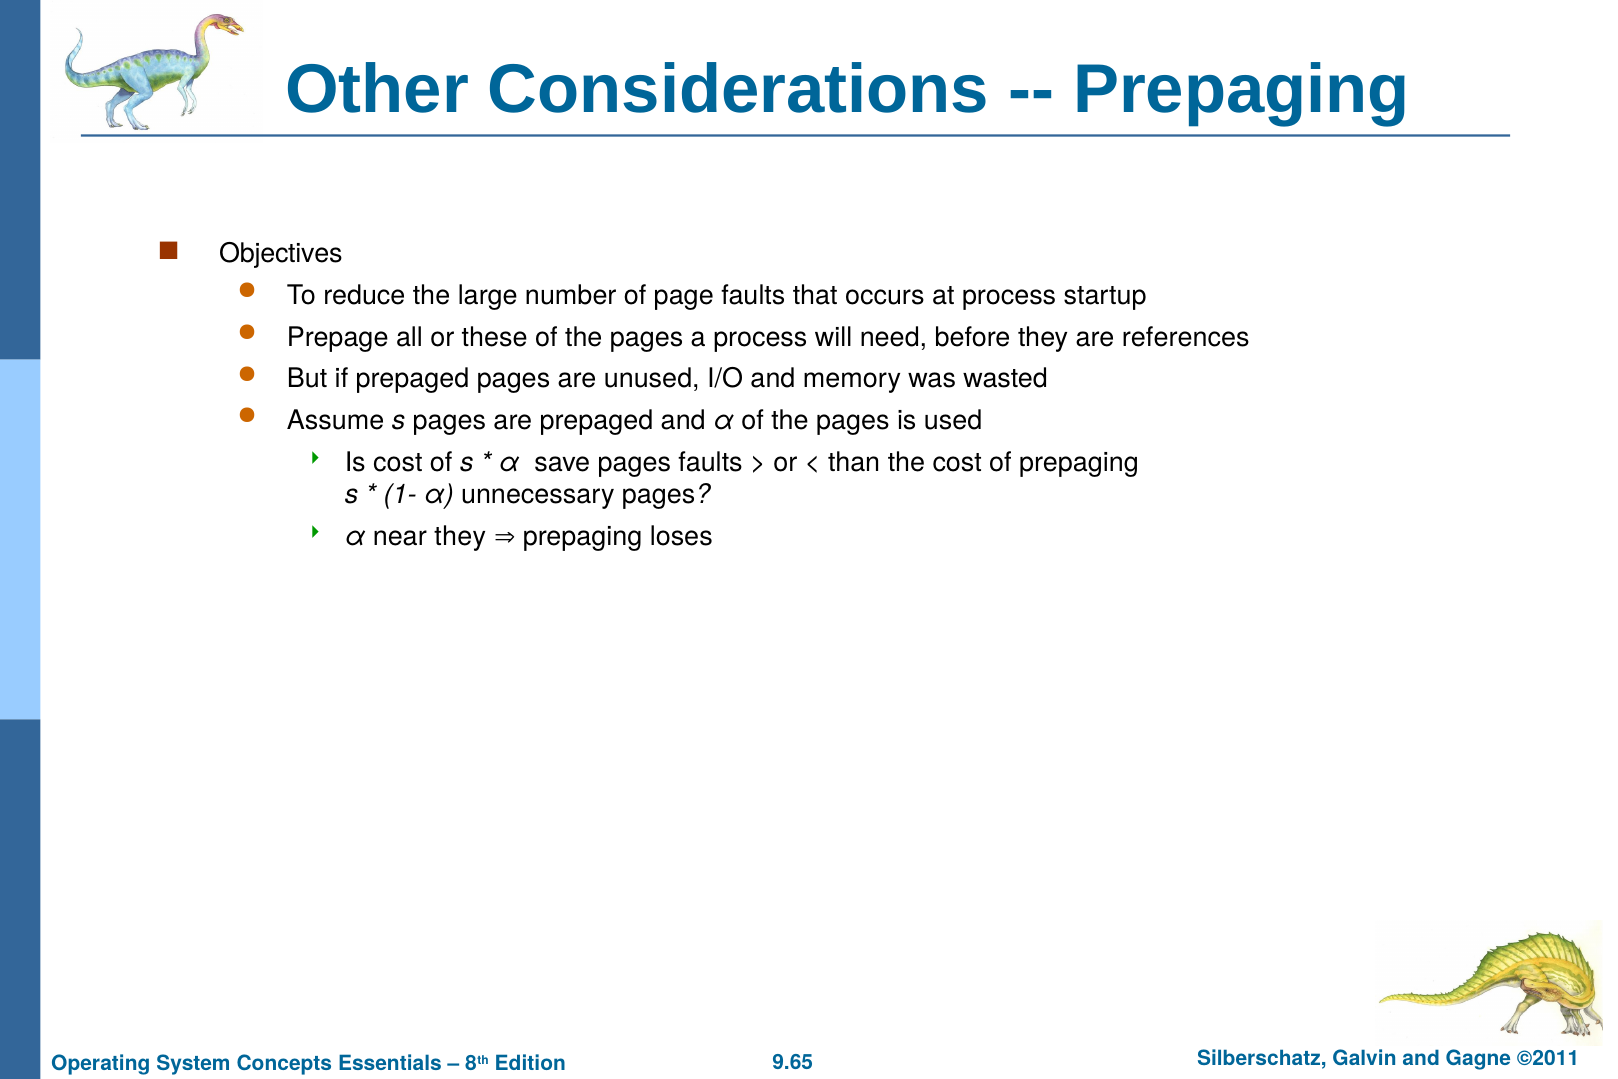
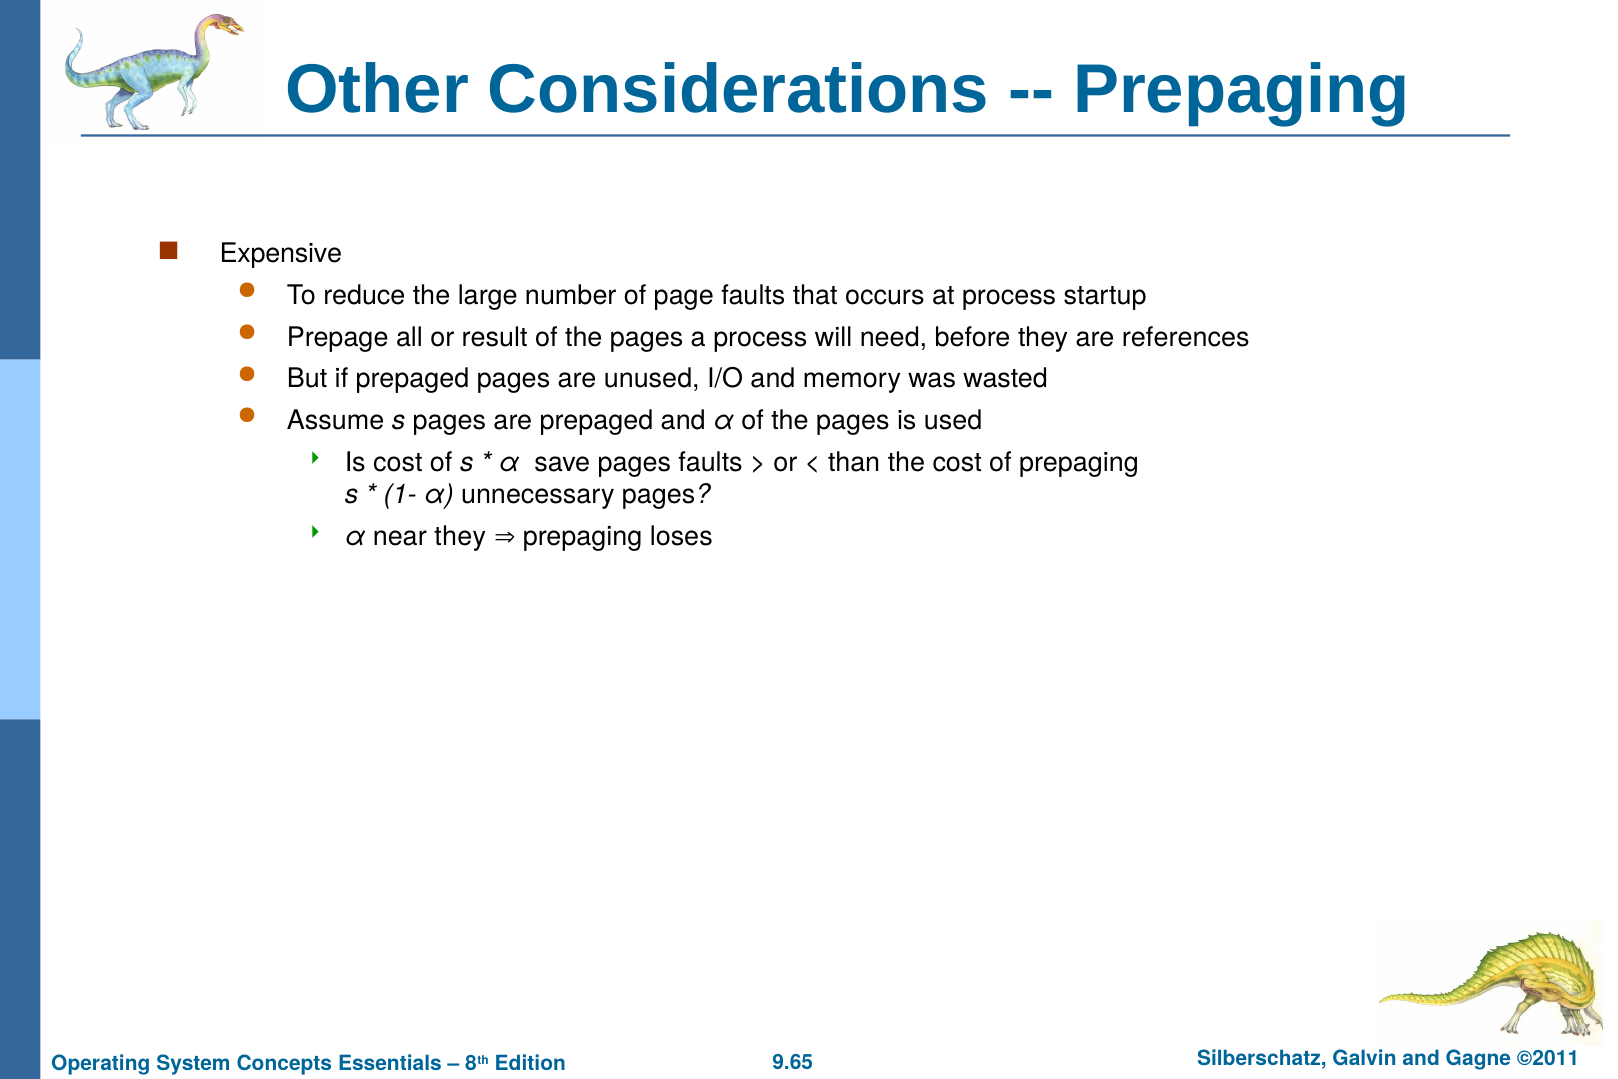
Objectives: Objectives -> Expensive (281, 253)
these: these -> result (495, 337)
